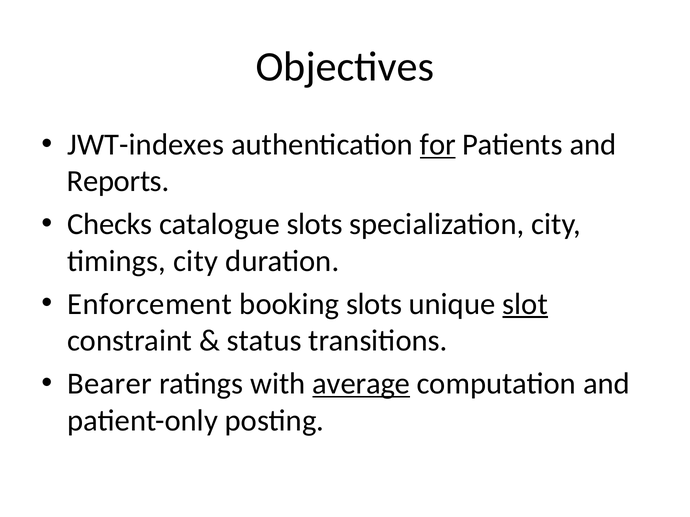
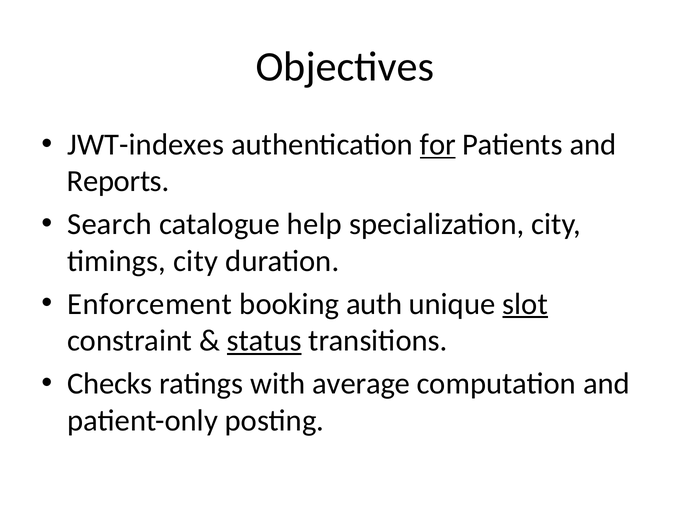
Checks: Checks -> Search (110, 225)
catalogue slots: slots -> help (314, 225)
booking slots: slots -> auth (374, 304)
status underline: none -> present (264, 341)
Bearer: Bearer -> Checks (110, 384)
average underline: present -> none (361, 384)
